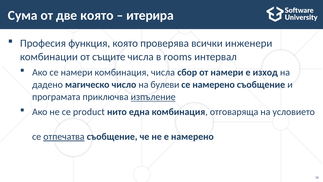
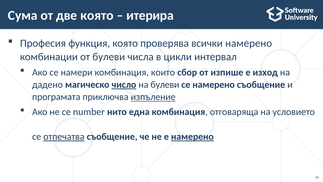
всички инженери: инженери -> намерено (249, 43)
от същите: същите -> булеви (109, 57)
rooms: rooms -> цикли (178, 57)
комбинация числа: числа -> които (163, 72)
от намери: намери -> изпише (227, 72)
число underline: none -> present (124, 85)
product: product -> number (89, 112)
намерено underline: none -> present (192, 136)
